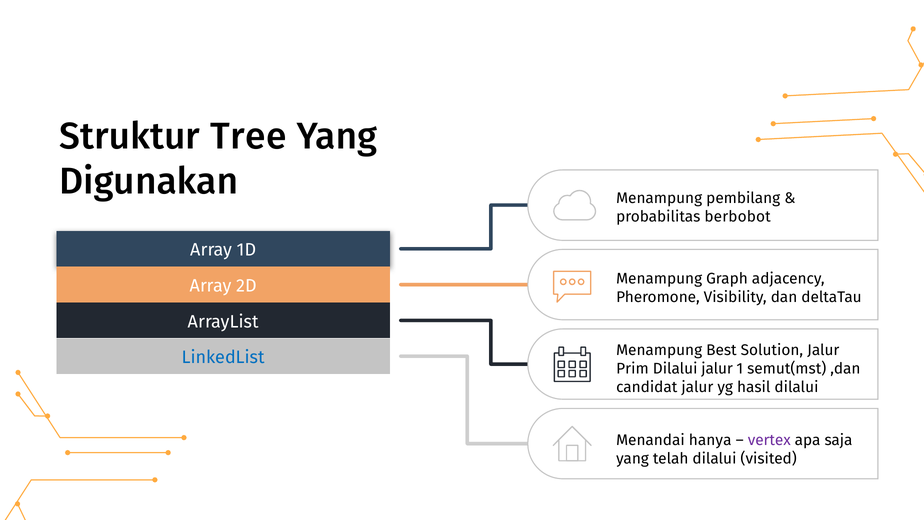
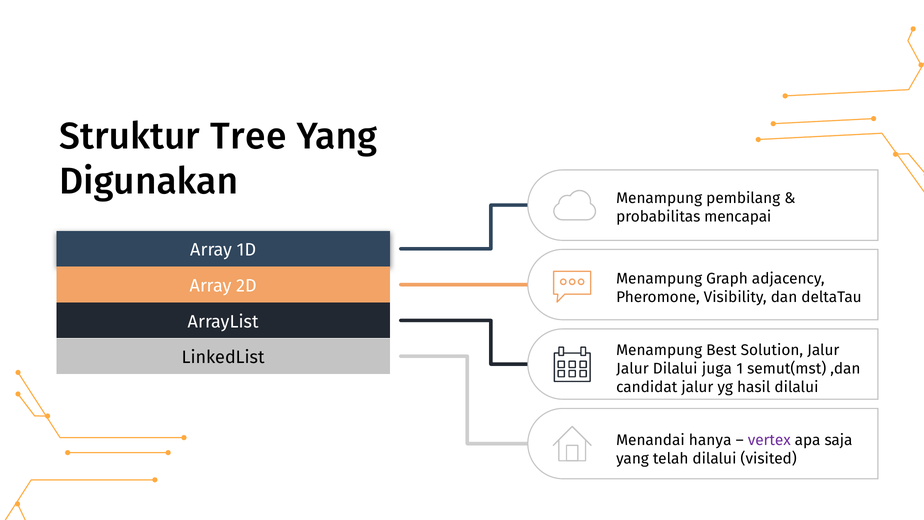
berbobot: berbobot -> mencapai (738, 216)
LinkedList colour: blue -> black (223, 357)
Prim: Prim -> Jalur (632, 368)
Dilalui jalur: jalur -> juga (717, 368)
